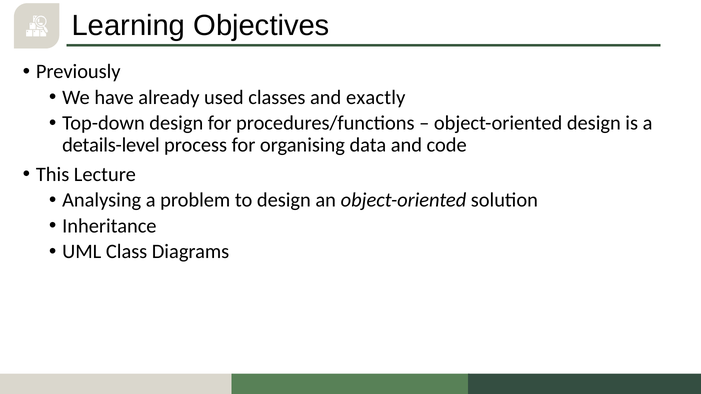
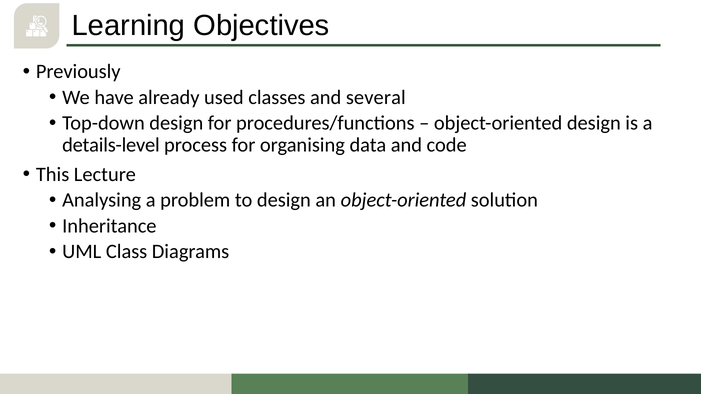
exactly: exactly -> several (376, 97)
